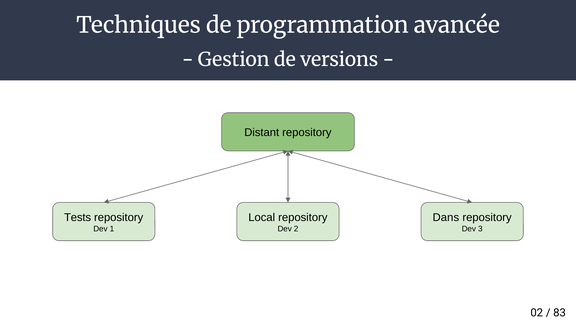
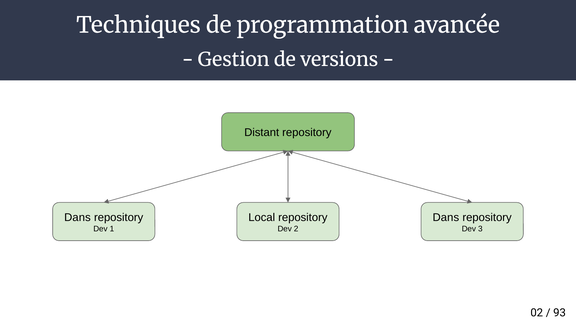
Tests: Tests -> Dans (77, 218)
83: 83 -> 93 (560, 313)
